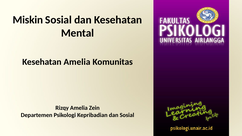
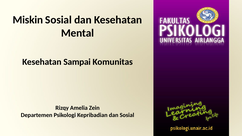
Kesehatan Amelia: Amelia -> Sampai (77, 62)
